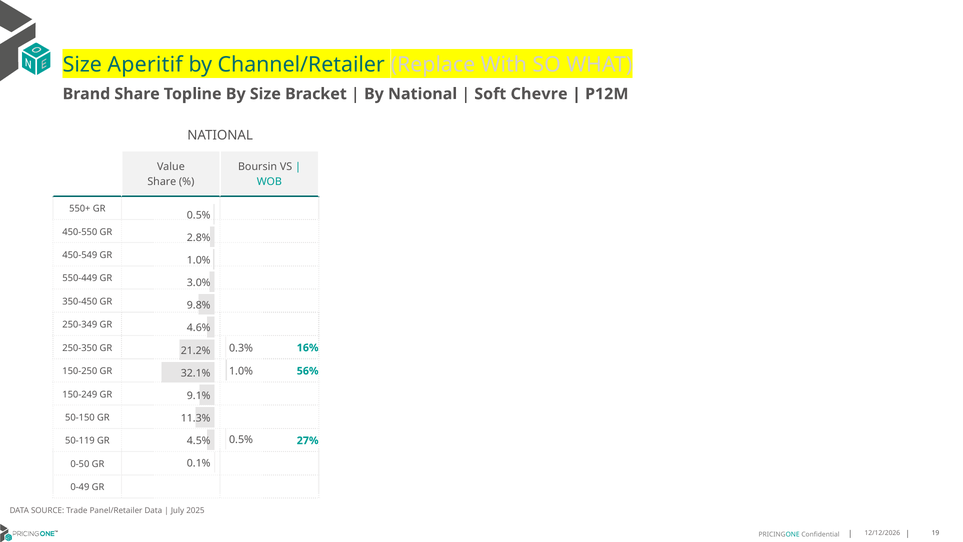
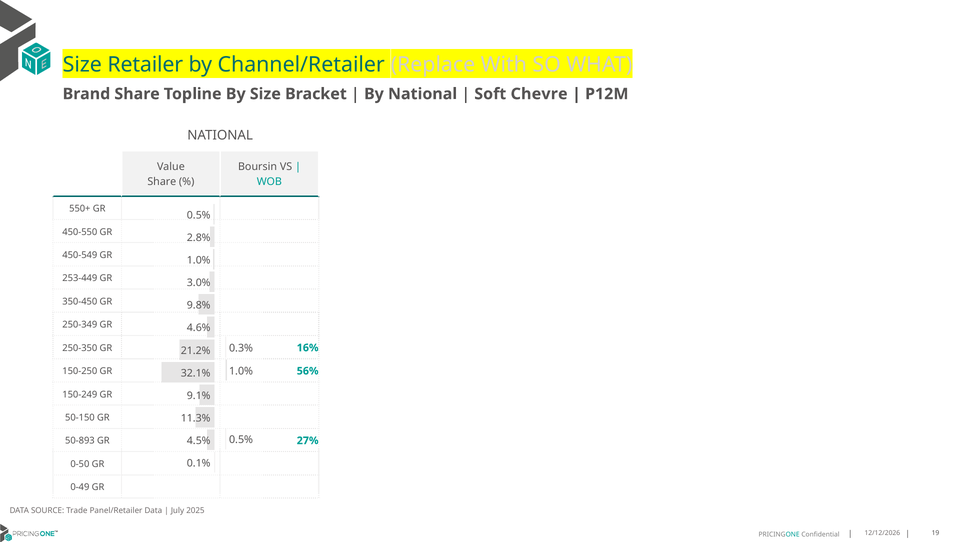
Aperitif: Aperitif -> Retailer (145, 65)
550-449: 550-449 -> 253-449 (80, 278)
50-119: 50-119 -> 50-893 (80, 441)
